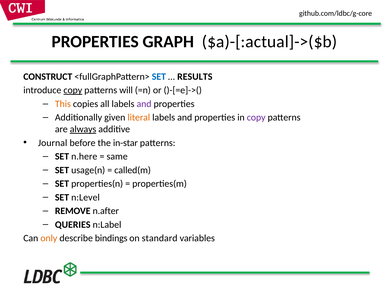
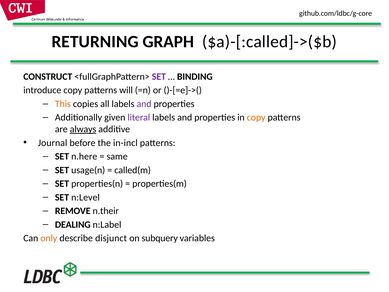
PROPERTIES: PROPERTIES -> RETURNING (95, 42)
$a)-[:actual]->($b: $a)-[:actual]->($b -> $a)-[:called]->($b (269, 42)
SET colour: blue -> purple (159, 77)
RESULTS: RESULTS -> BINDING (195, 77)
copy underline: present -> none (73, 90)
literal colour: orange -> purple (139, 117)
copy colour: purple -> orange (256, 117)
in-star: in-star -> in-incl (125, 143)
n.after: n.after -> n.their (106, 211)
QUERIES: QUERIES -> DEALING (73, 224)
bindings: bindings -> disjunct (111, 238)
standard: standard -> subquery (160, 238)
